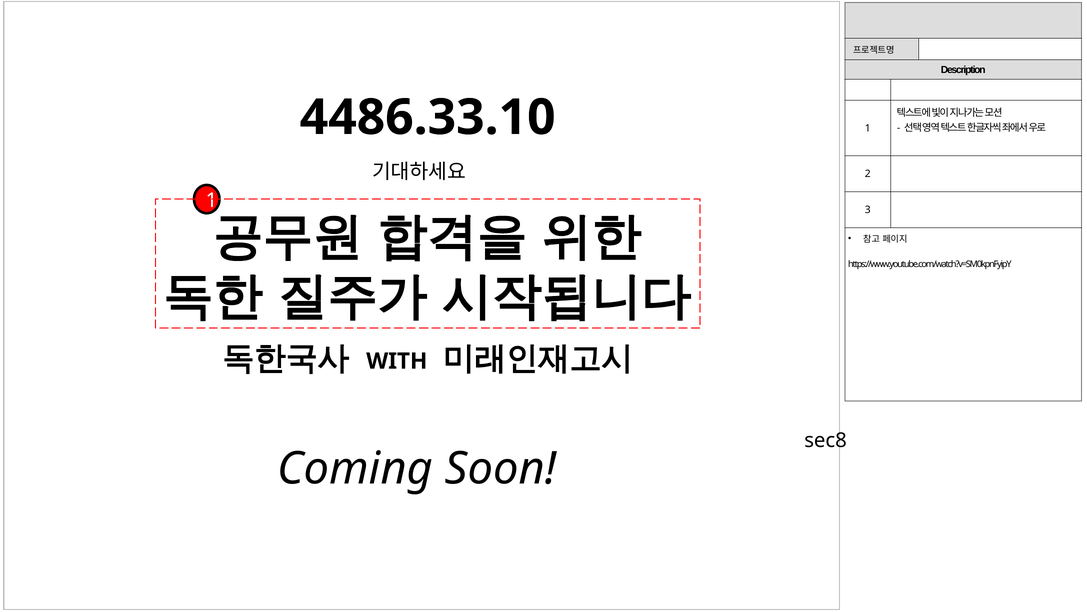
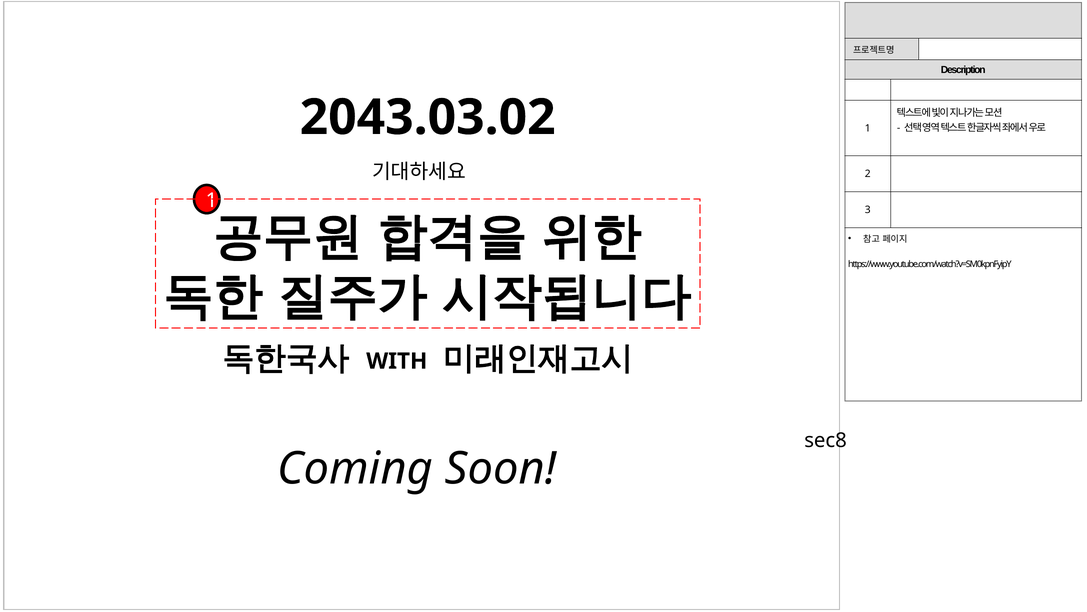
4486.33.10: 4486.33.10 -> 2043.03.02 (428, 117)
